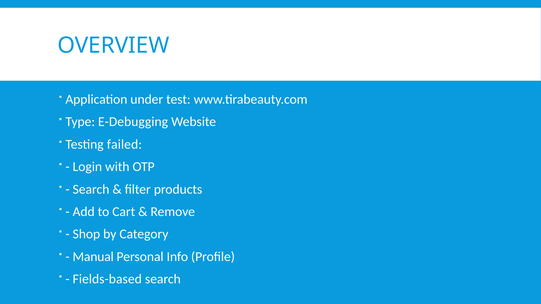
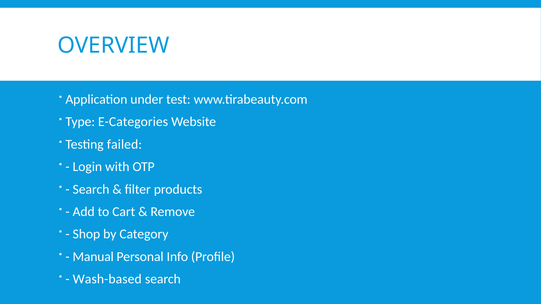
E-Debugging: E-Debugging -> E-Categories (133, 122)
Fields-based: Fields-based -> Wash-based (107, 279)
